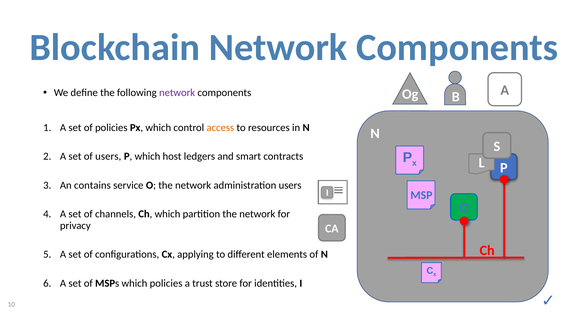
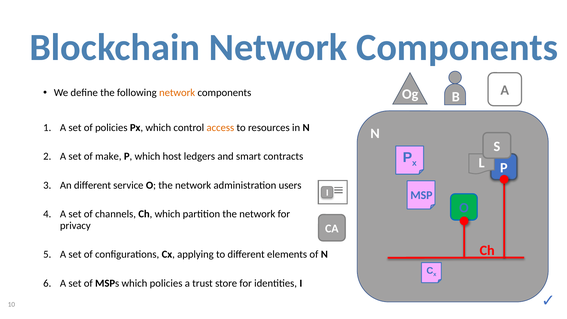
network colour: purple -> orange (177, 93)
of users: users -> make (108, 156)
An contains: contains -> different (92, 185)
